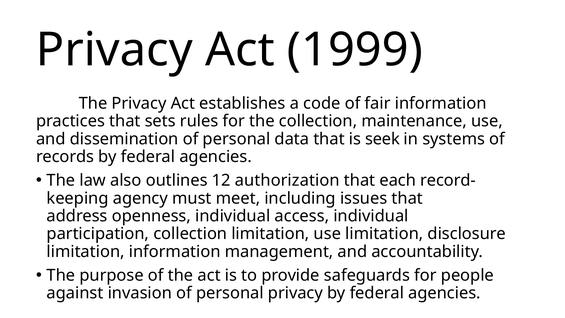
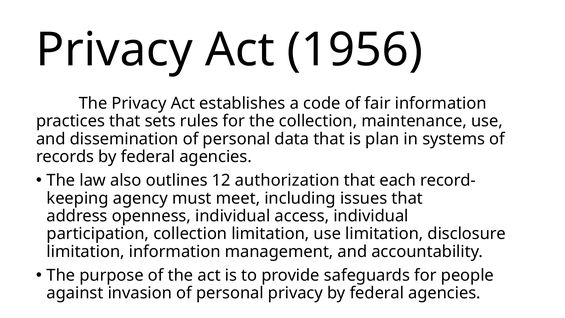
1999: 1999 -> 1956 (355, 50)
seek: seek -> plan (382, 139)
